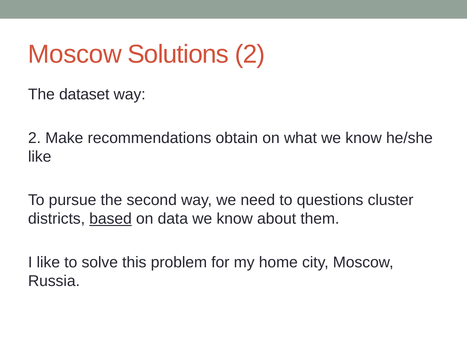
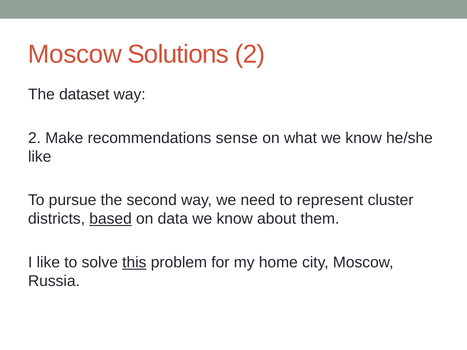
obtain: obtain -> sense (237, 138)
questions: questions -> represent (330, 200)
this underline: none -> present (134, 263)
